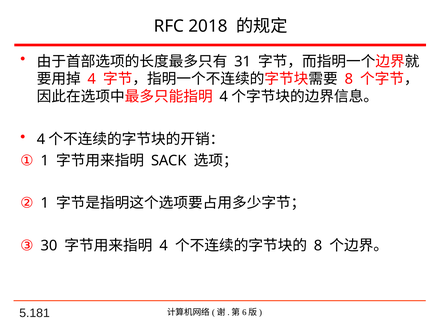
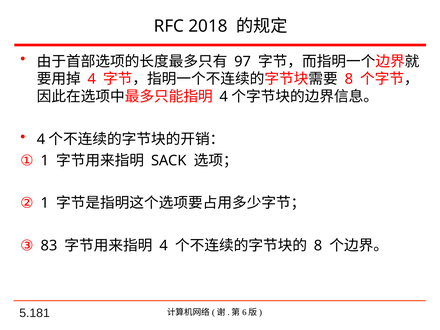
31: 31 -> 97 (243, 62)
30: 30 -> 83 (49, 246)
